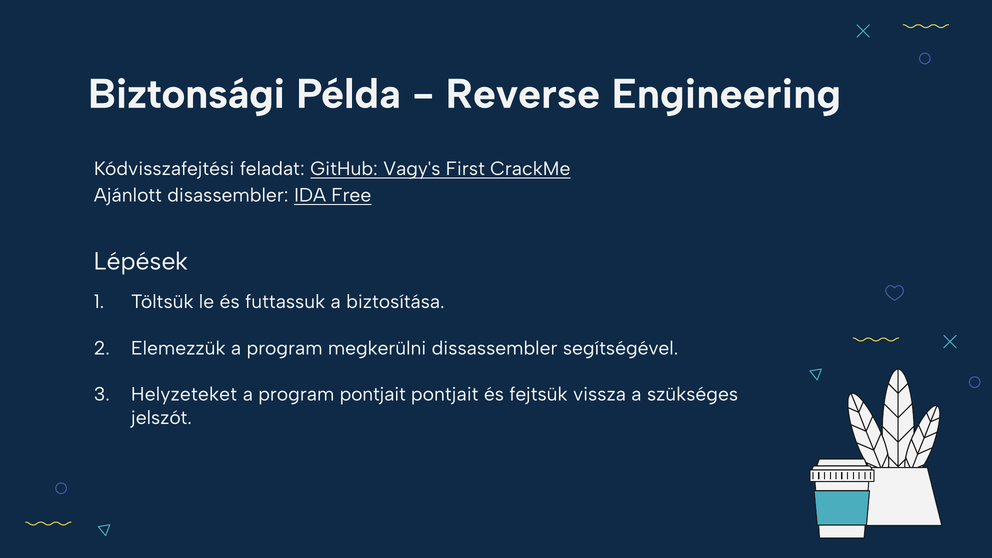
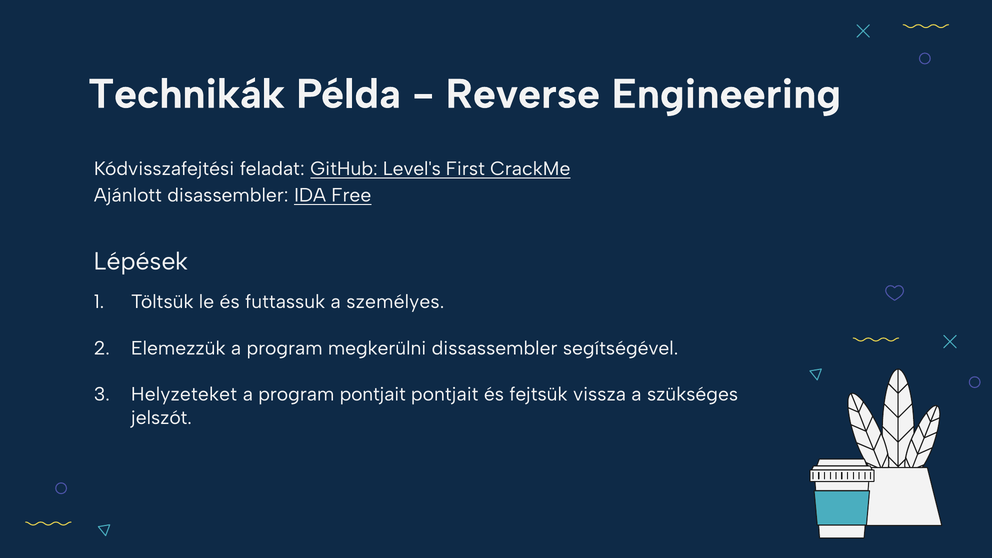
Biztonsági: Biztonsági -> Technikák (186, 94)
Vagy's: Vagy's -> Level's (412, 169)
biztosítása: biztosítása -> személyes (395, 302)
